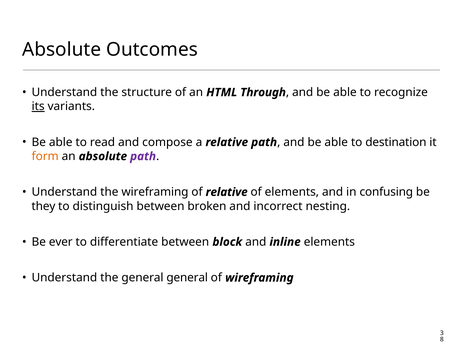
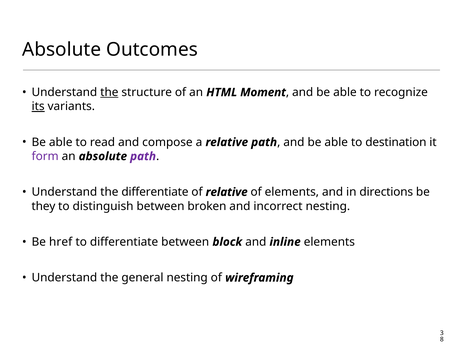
the underline: none -> present (109, 92)
Through: Through -> Moment (263, 92)
form colour: orange -> purple (45, 156)
the wireframing: wireframing -> differentiate (155, 192)
confusing: confusing -> directions (386, 192)
ever: ever -> href (61, 242)
general general: general -> nesting (187, 278)
